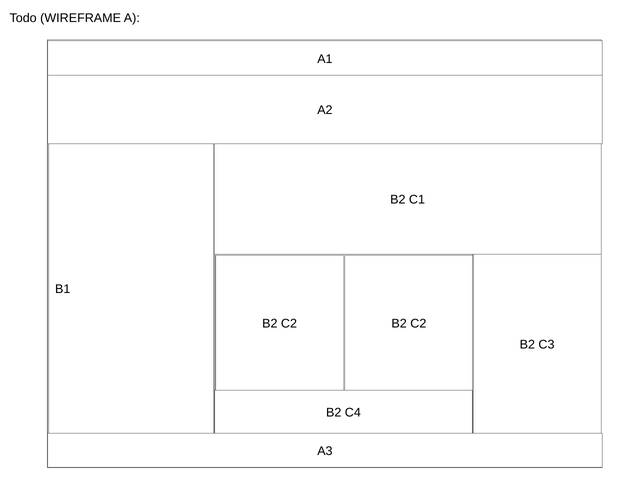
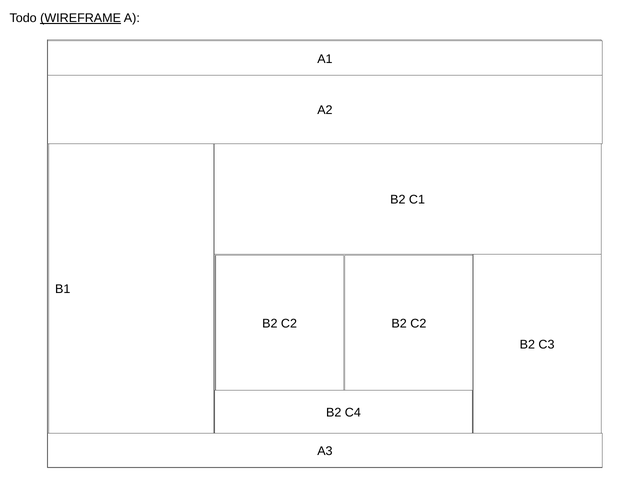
WIREFRAME underline: none -> present (81, 18)
